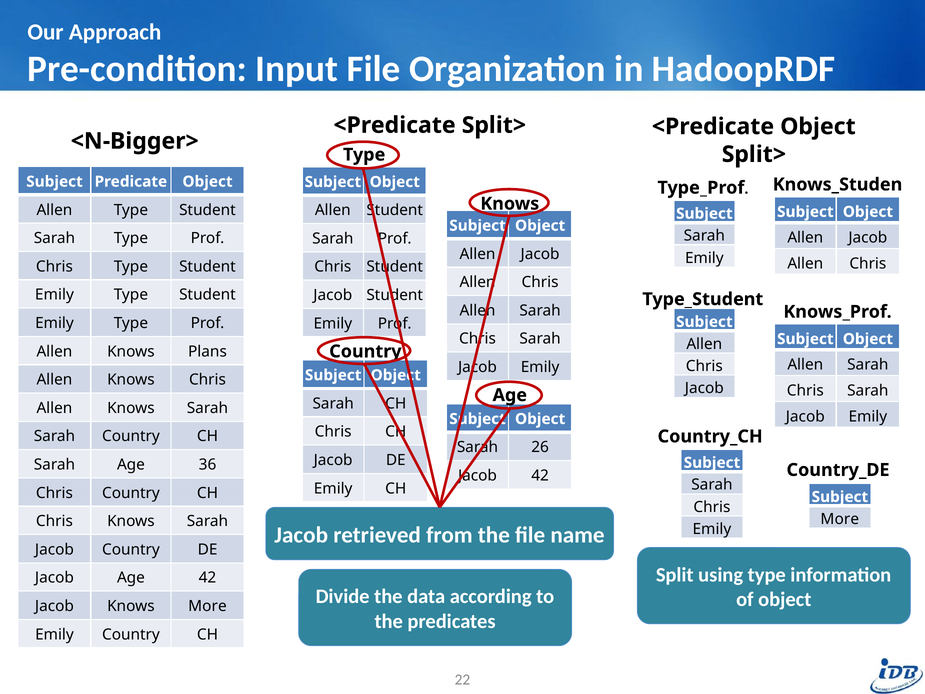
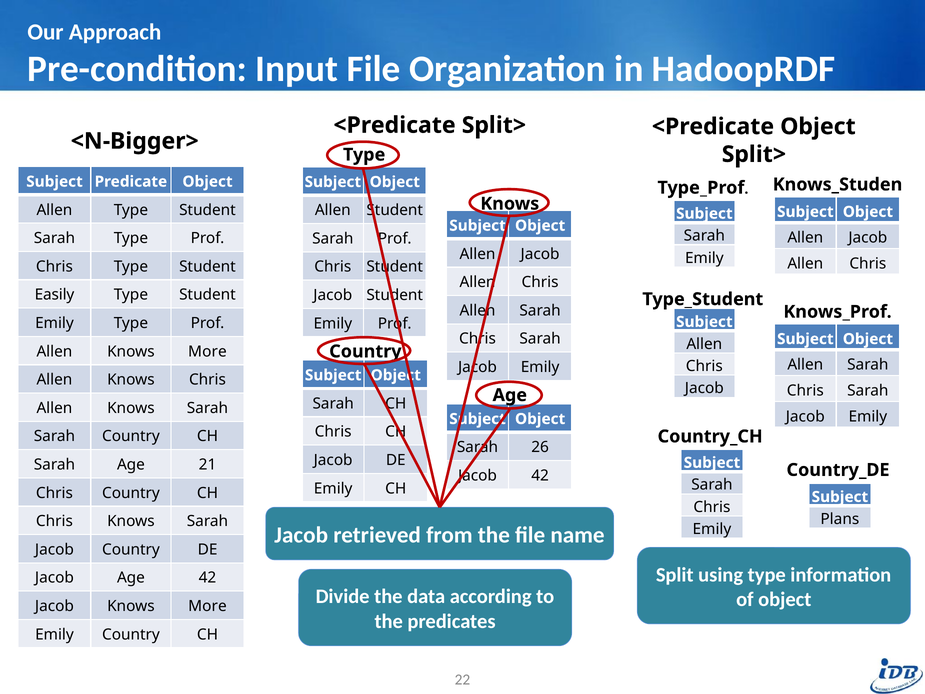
Emily: Emily -> Easily (55, 295)
Allen Knows Plans: Plans -> More (207, 351)
36: 36 -> 21 (208, 465)
More: More -> Plans (840, 519)
